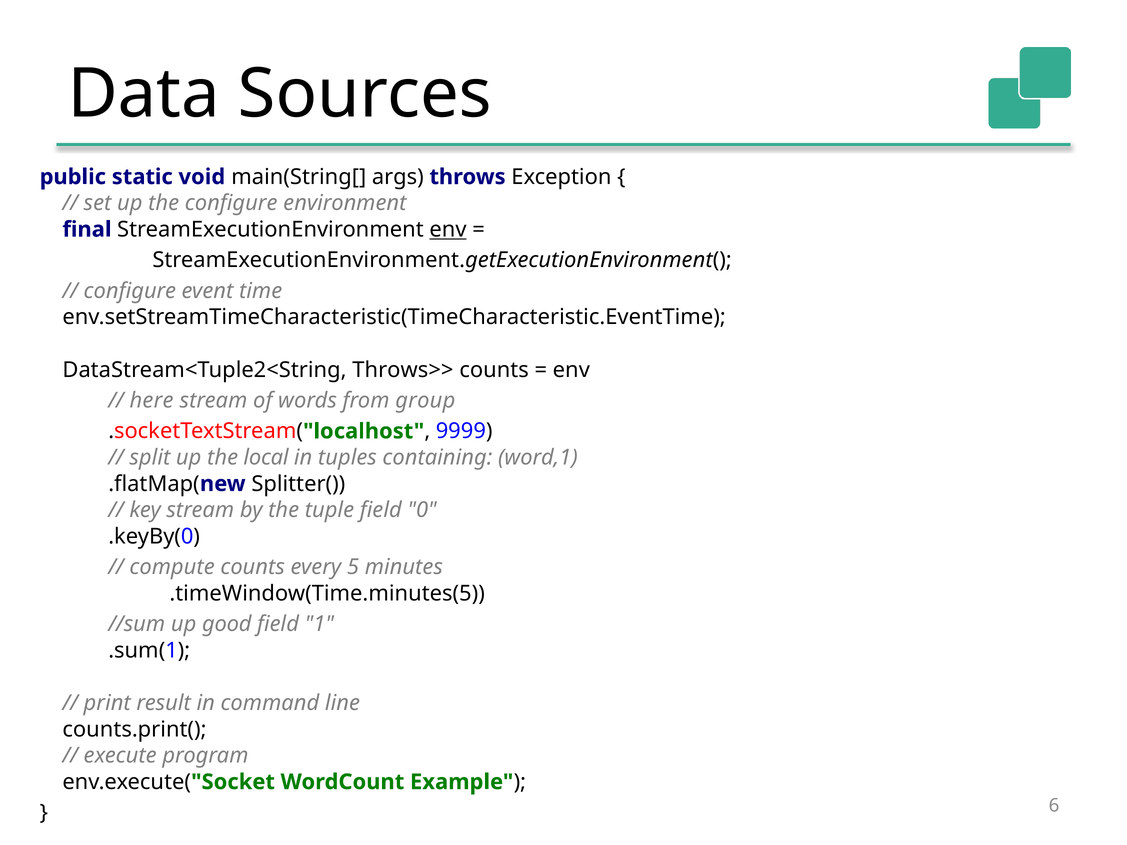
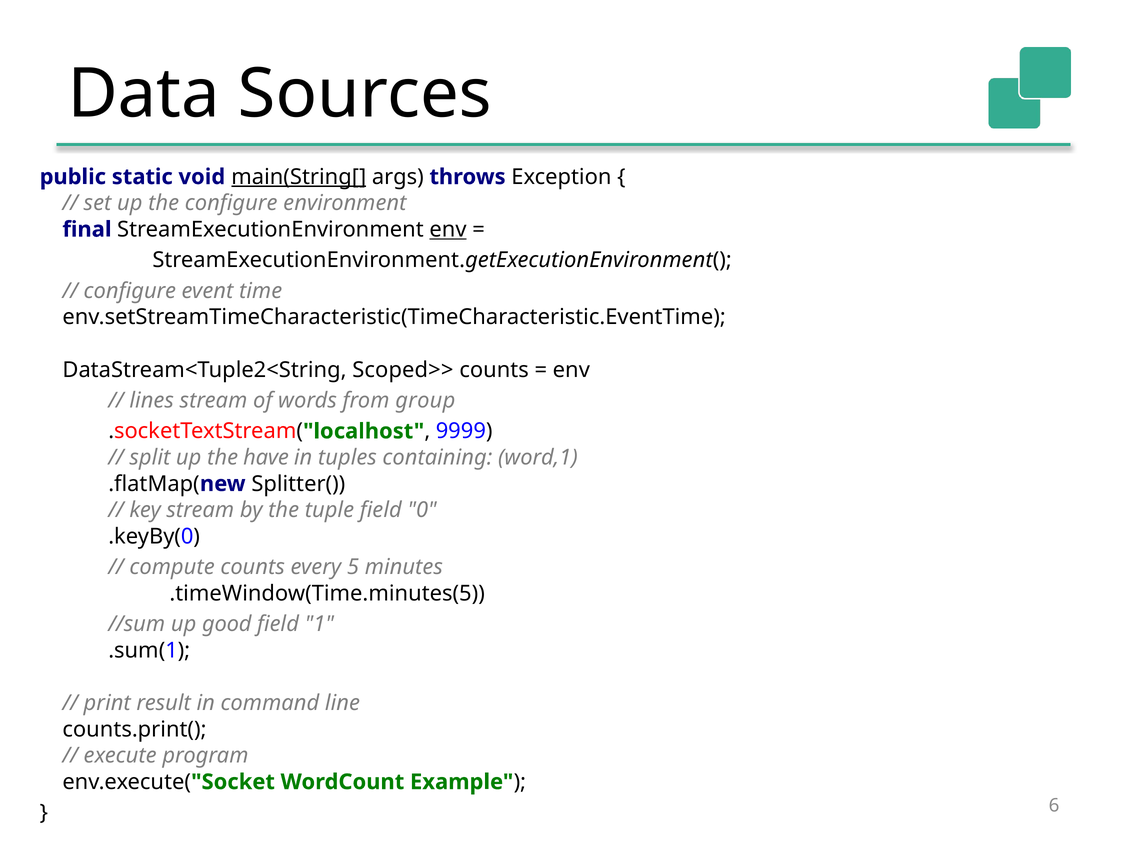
main(String[ underline: none -> present (299, 177)
Throws>>: Throws>> -> Scoped>> (403, 370)
here: here -> lines (152, 401)
local: local -> have (266, 458)
